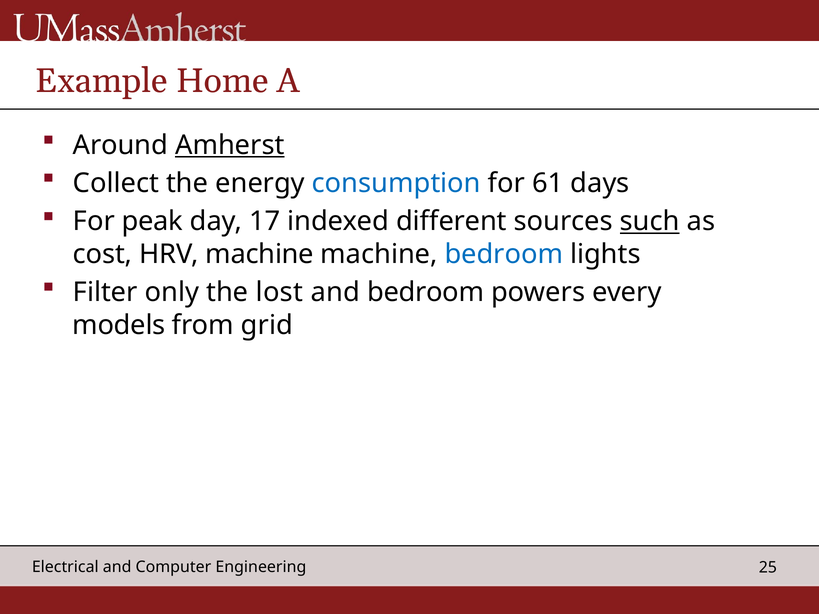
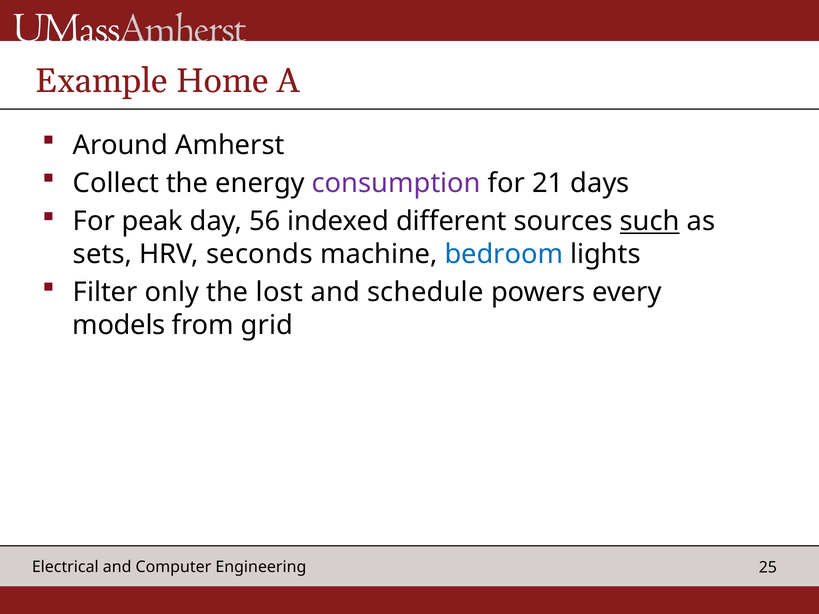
Amherst underline: present -> none (230, 145)
consumption colour: blue -> purple (396, 183)
61: 61 -> 21 (548, 183)
17: 17 -> 56 (265, 222)
cost: cost -> sets (102, 254)
HRV machine: machine -> seconds (259, 254)
and bedroom: bedroom -> schedule (425, 293)
